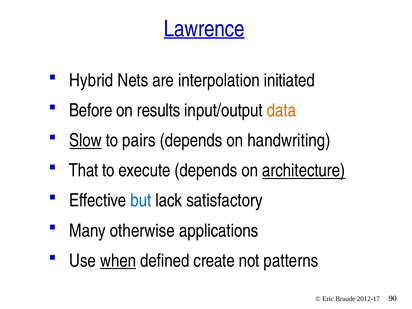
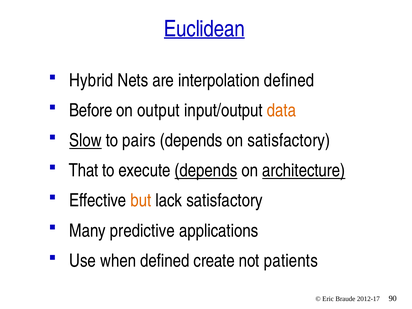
Lawrence: Lawrence -> Euclidean (204, 29)
interpolation initiated: initiated -> defined (289, 80)
results: results -> output (158, 111)
on handwriting: handwriting -> satisfactory (289, 141)
depends underline: none -> present (206, 171)
but colour: blue -> orange (141, 201)
otherwise: otherwise -> predictive (142, 231)
when underline: present -> none (118, 261)
patterns: patterns -> patients (291, 261)
